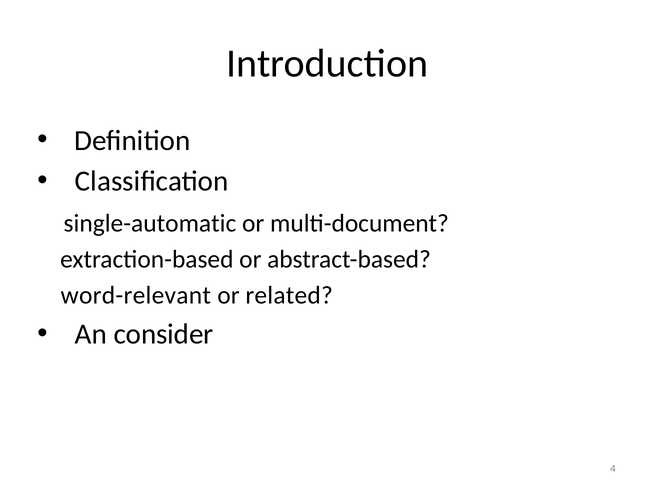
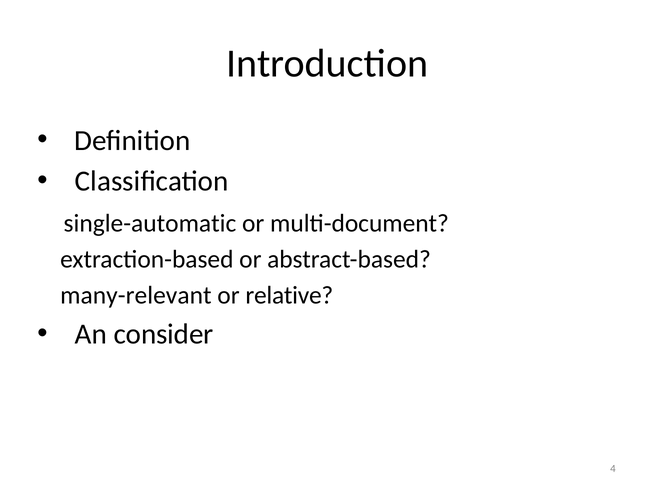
word-relevant: word-relevant -> many-relevant (136, 295)
related: related -> relative (289, 295)
